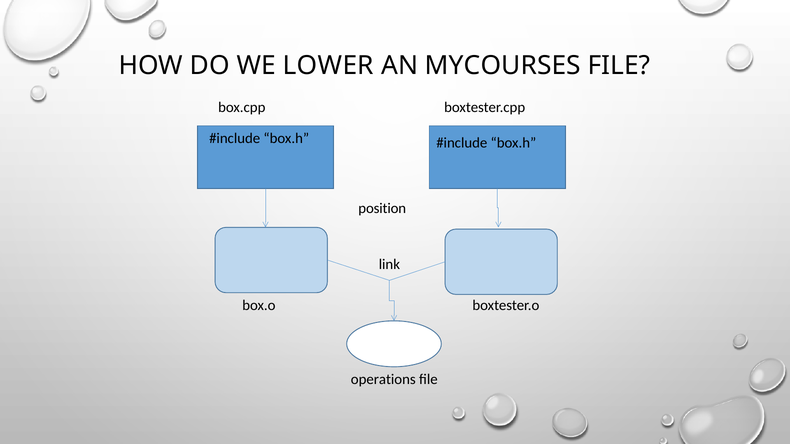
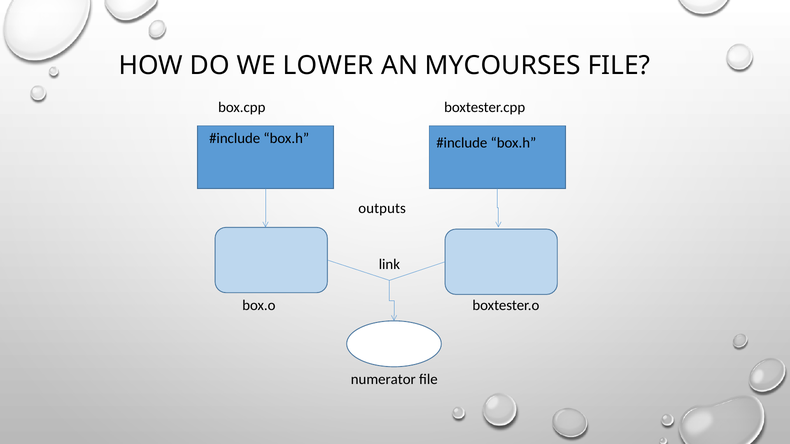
position: position -> outputs (382, 209)
operations: operations -> numerator (383, 380)
